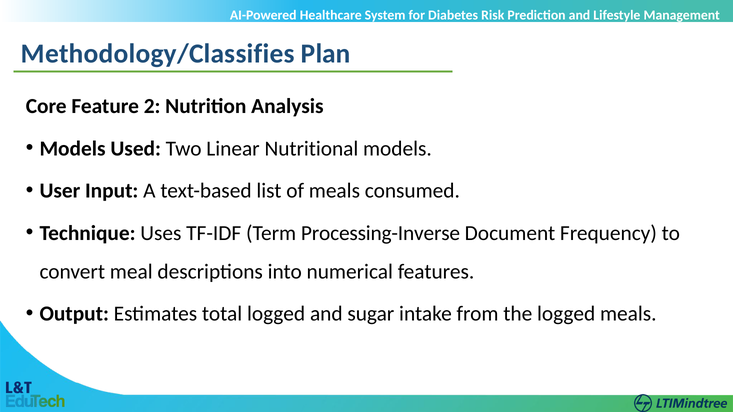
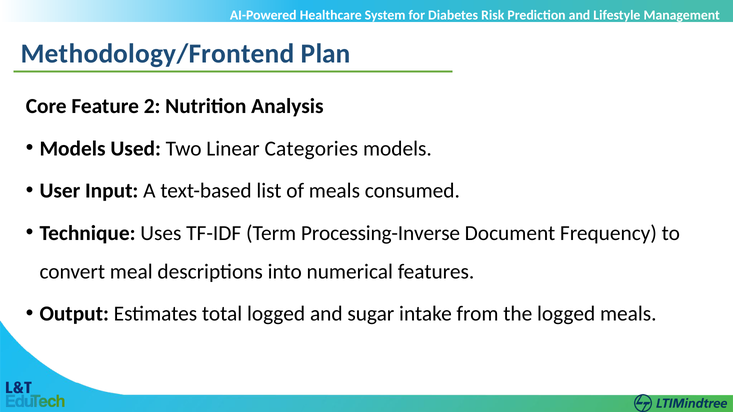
Methodology/Classifies: Methodology/Classifies -> Methodology/Frontend (158, 54)
Nutritional: Nutritional -> Categories (311, 149)
